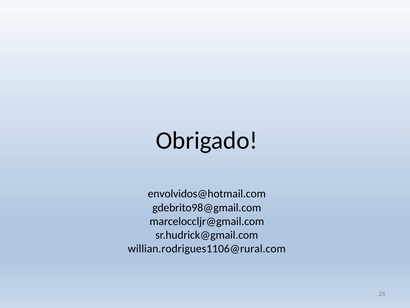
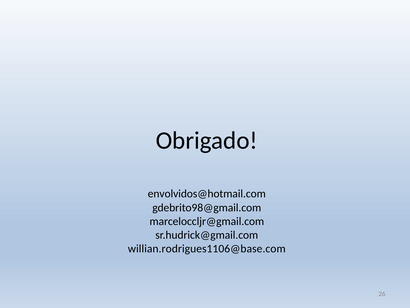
willian.rodrigues1106@rural.com: willian.rodrigues1106@rural.com -> willian.rodrigues1106@base.com (207, 248)
